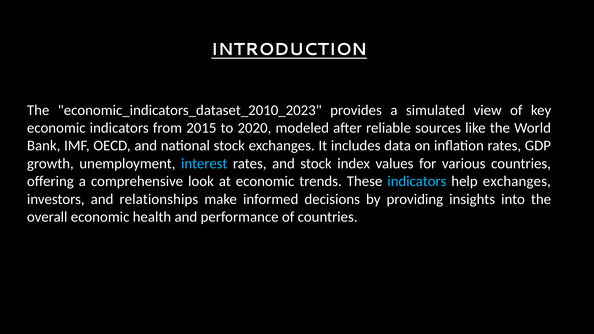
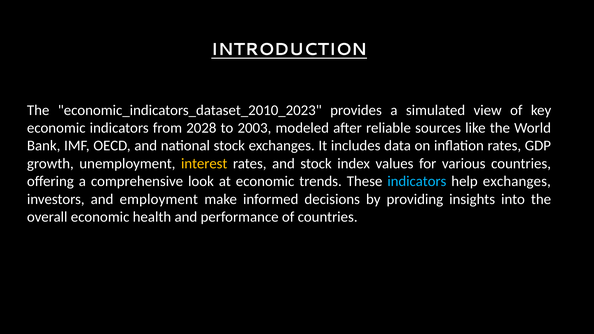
2015: 2015 -> 2028 (201, 128)
2020: 2020 -> 2003 (254, 128)
interest colour: light blue -> yellow (204, 164)
relationships: relationships -> employment (159, 199)
